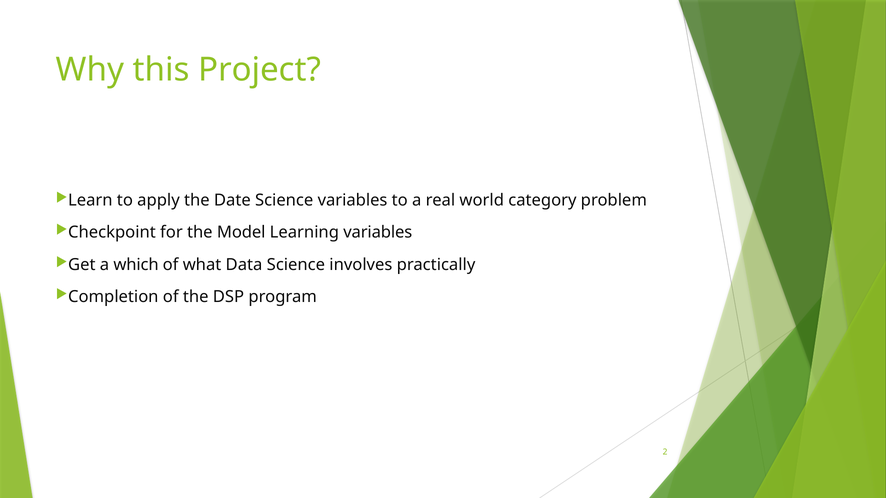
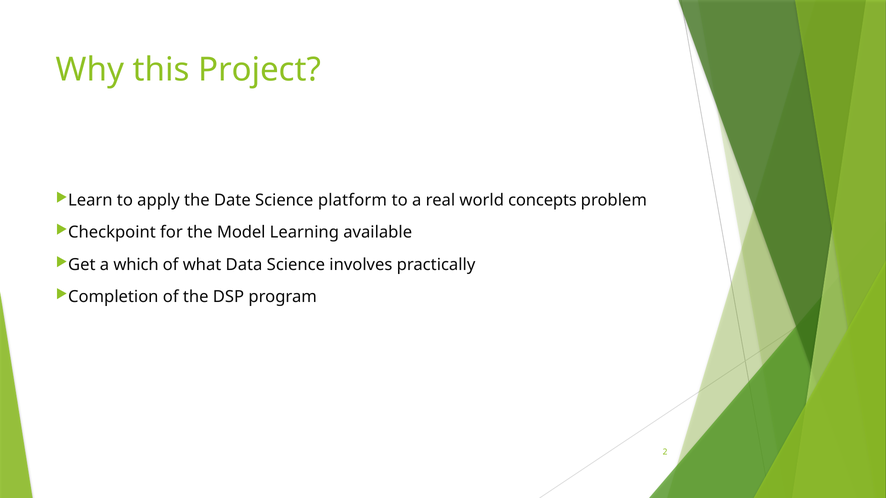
Science variables: variables -> platform (352, 200)
category: category -> concepts (542, 200)
Learning variables: variables -> available (378, 233)
